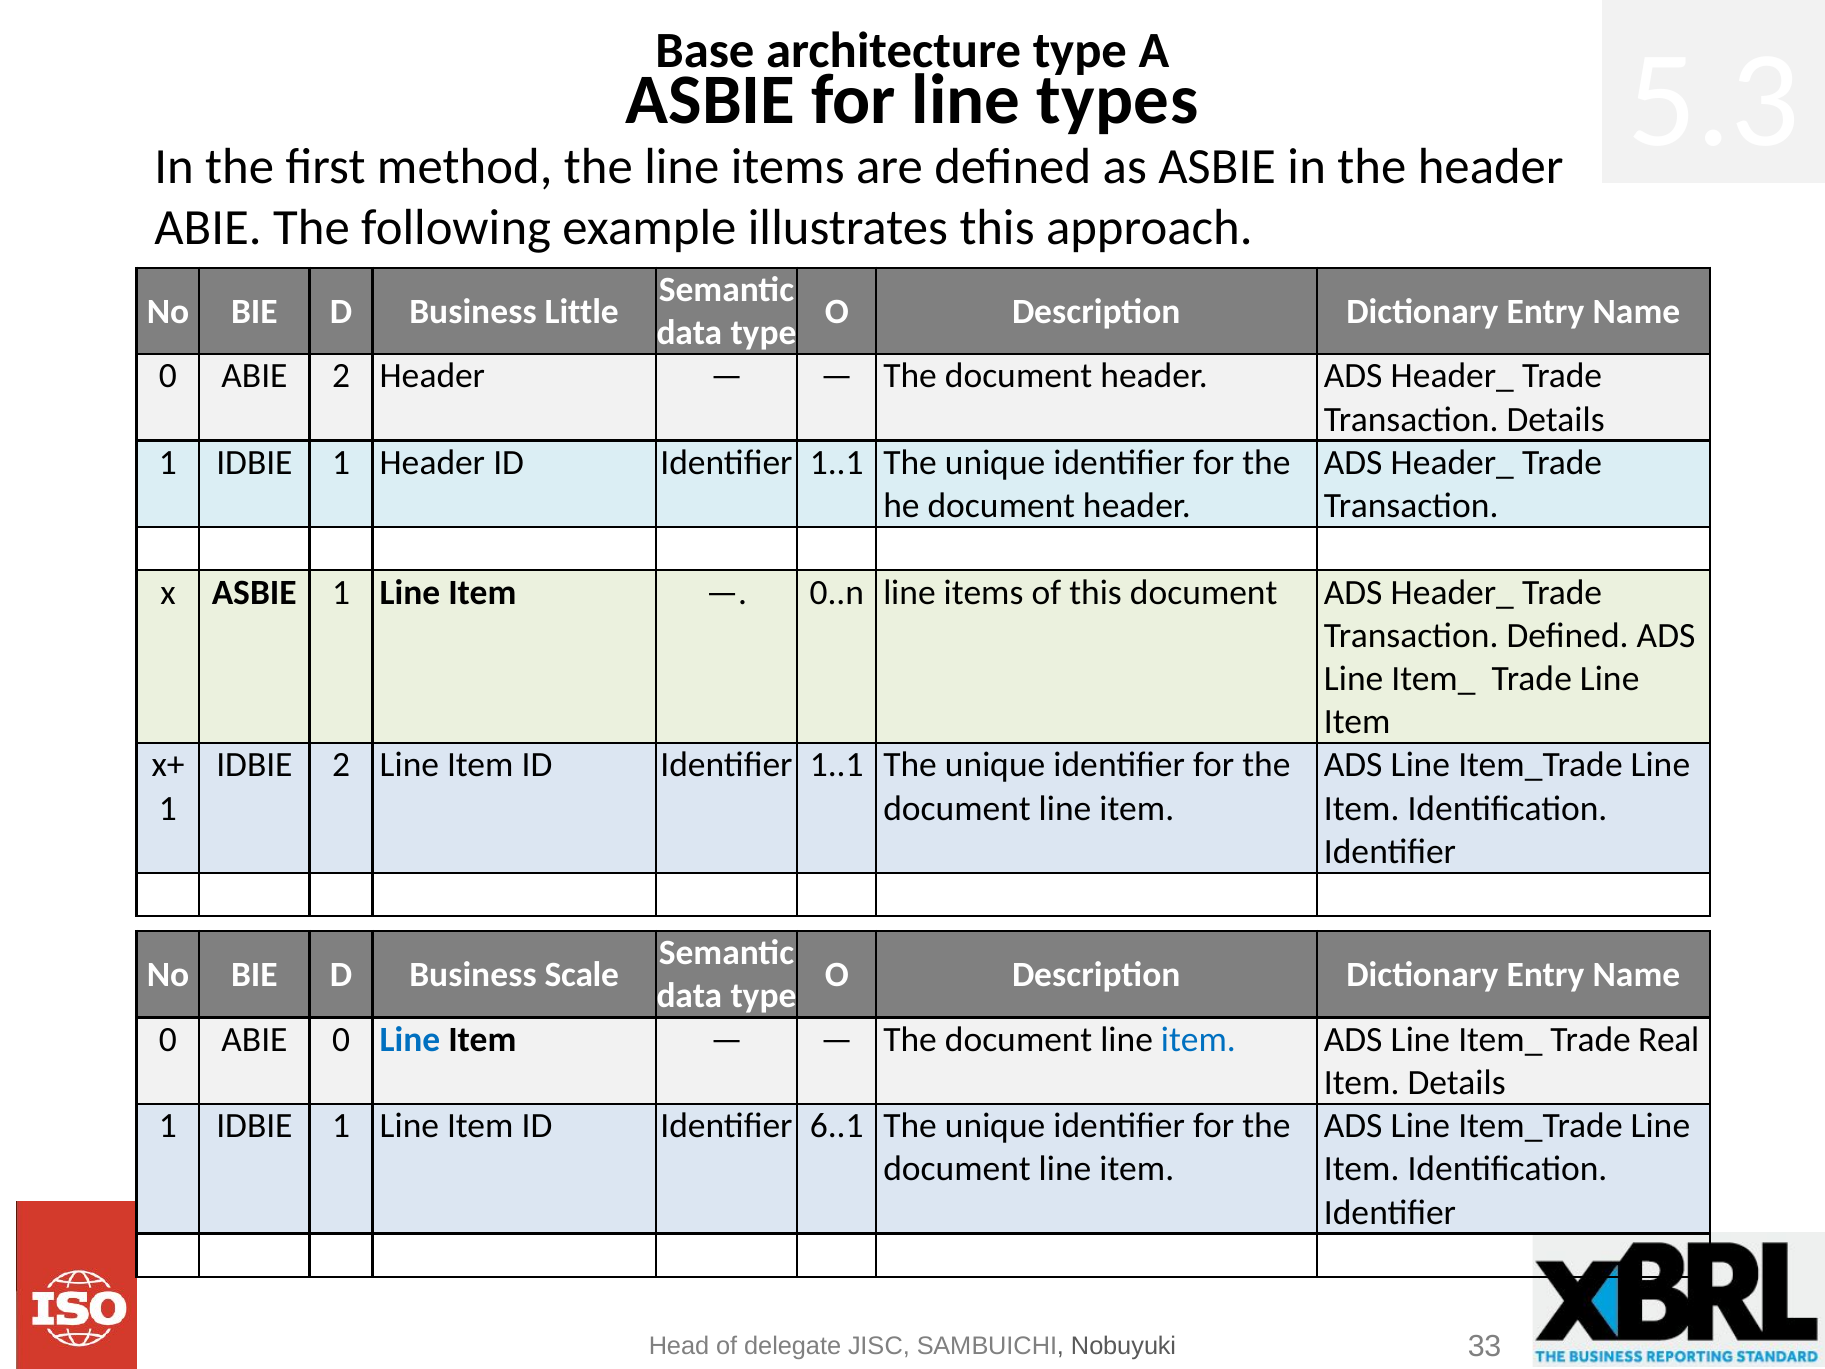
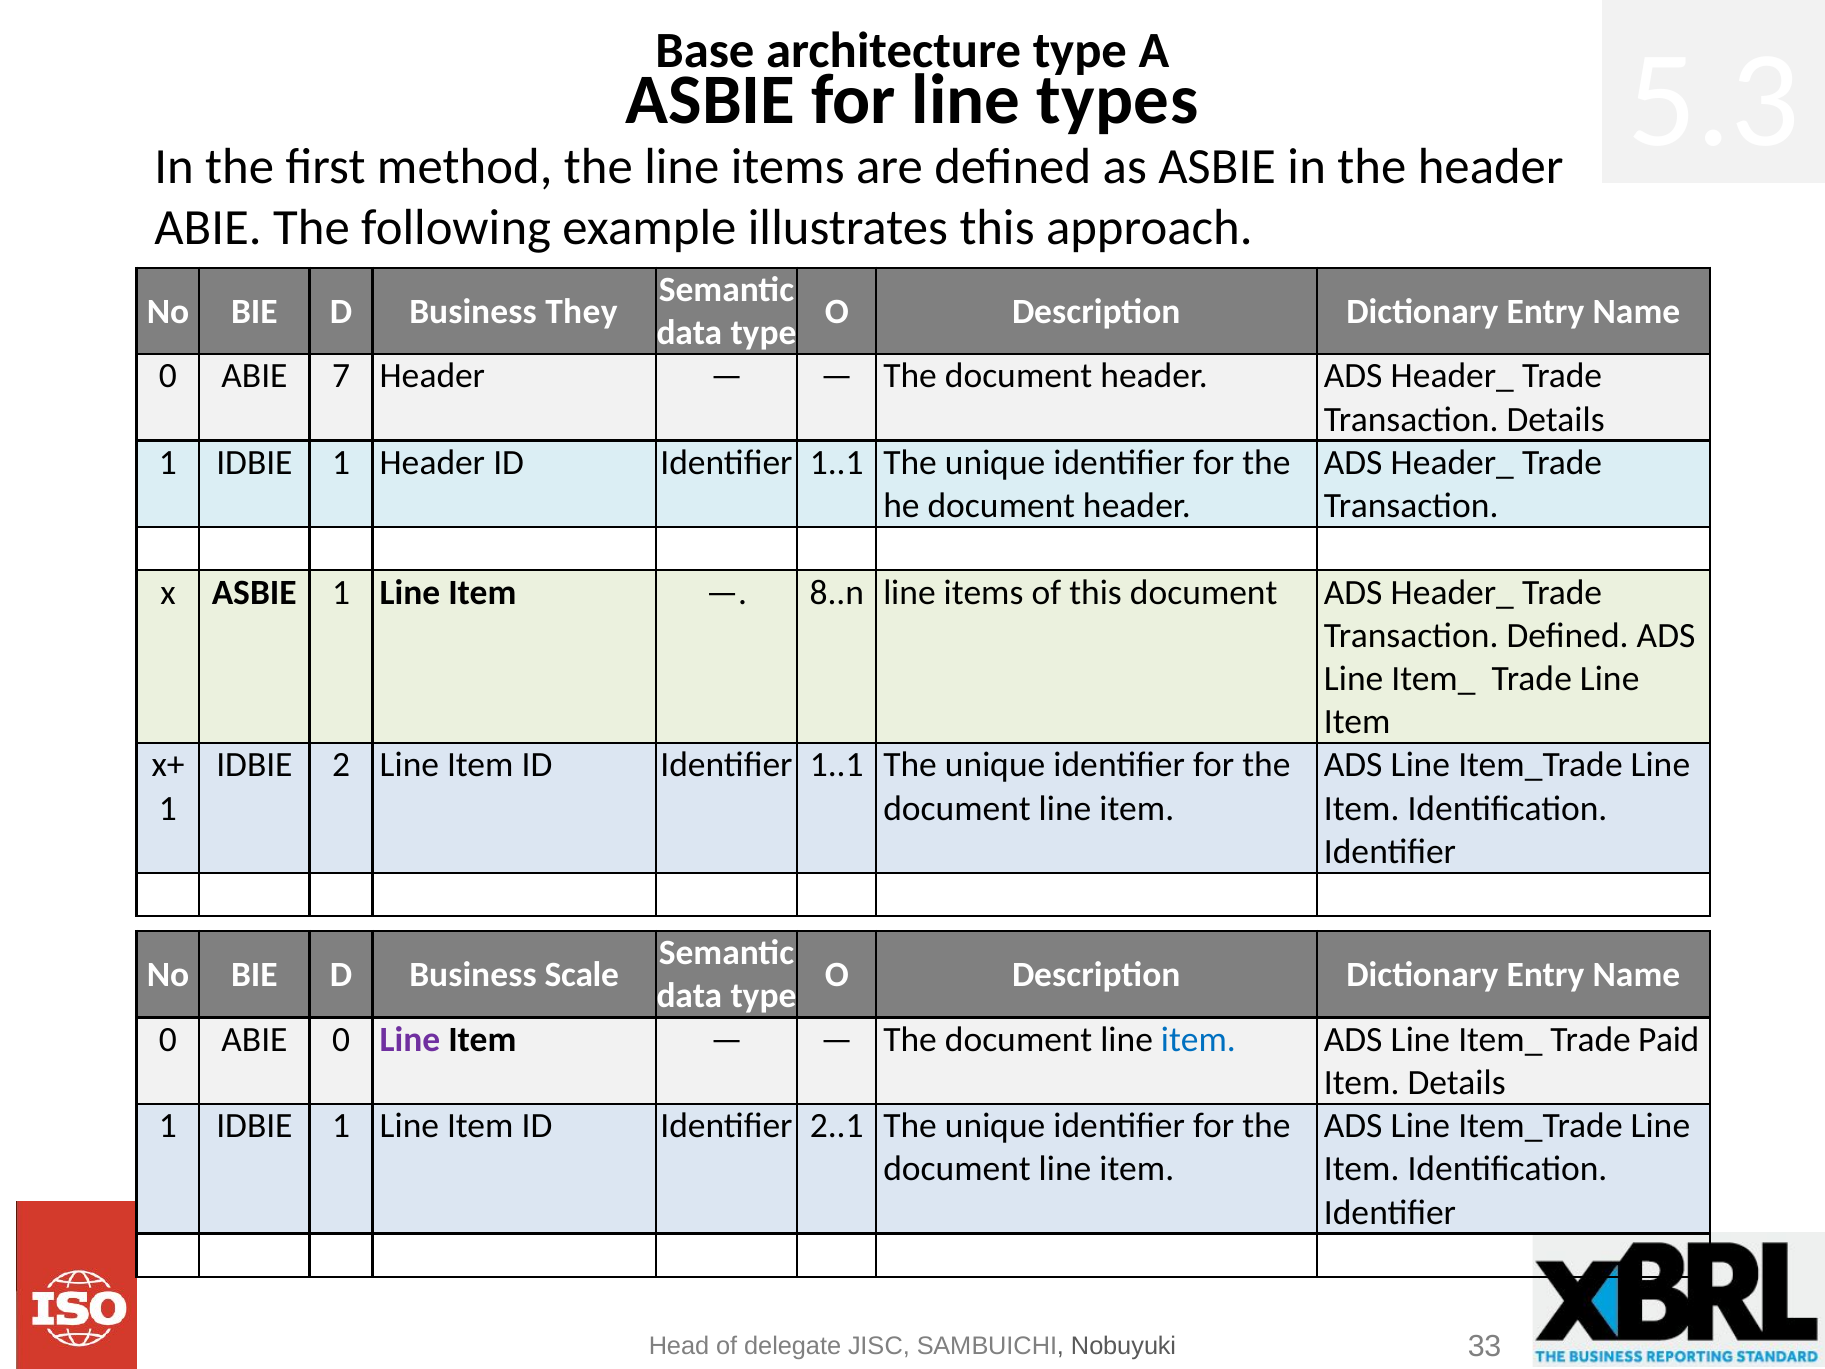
Little: Little -> They (581, 311)
ABIE 2: 2 -> 7 (341, 376)
0..n: 0..n -> 8..n (837, 592)
Line colour: blue -> purple (410, 1039)
Real: Real -> Paid (1669, 1039)
6..1: 6..1 -> 2..1 (837, 1126)
